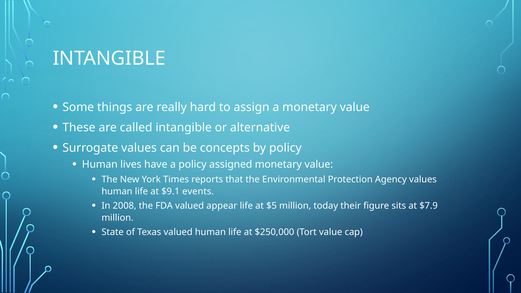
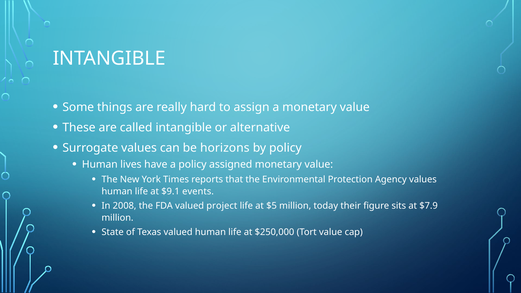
concepts: concepts -> horizons (225, 148)
appear: appear -> project (222, 206)
